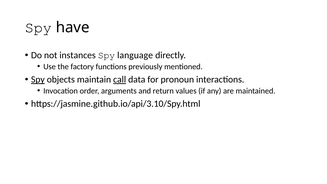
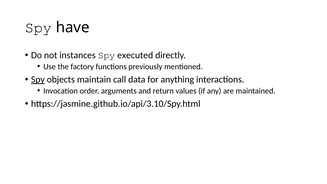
language: language -> executed (135, 55)
call underline: present -> none (120, 80)
pronoun: pronoun -> anything (177, 80)
